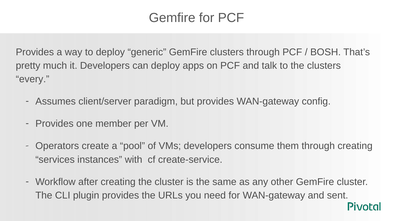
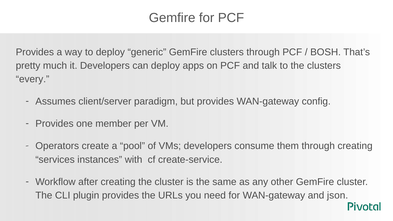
sent: sent -> json (338, 195)
